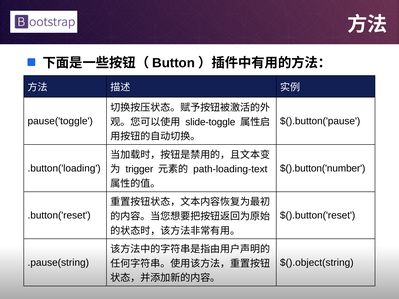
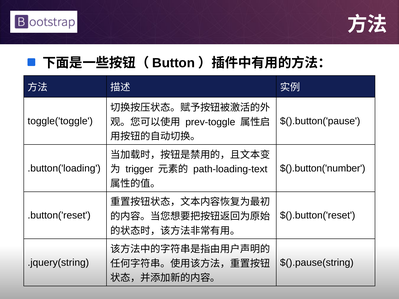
pause('toggle: pause('toggle -> toggle('toggle (60, 121)
slide-toggle: slide-toggle -> prev-toggle (210, 122)
.pause(string: .pause(string -> .jquery(string (58, 263)
$().object(string: $().object(string -> $().pause(string (317, 263)
